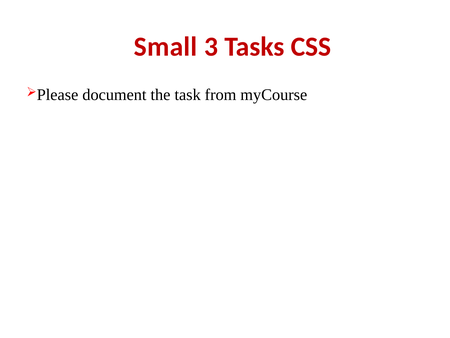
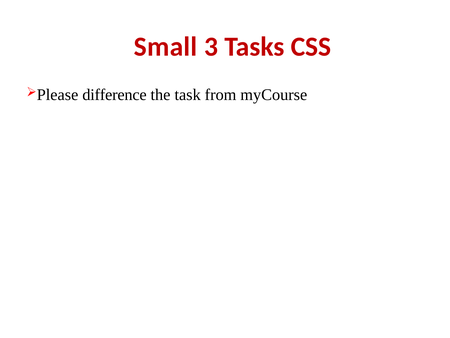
document: document -> difference (115, 95)
